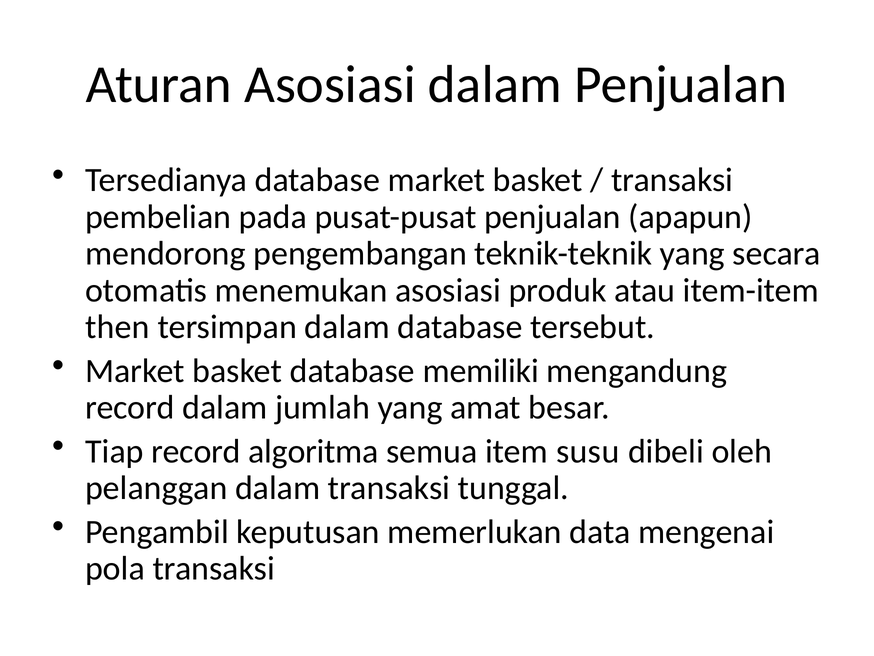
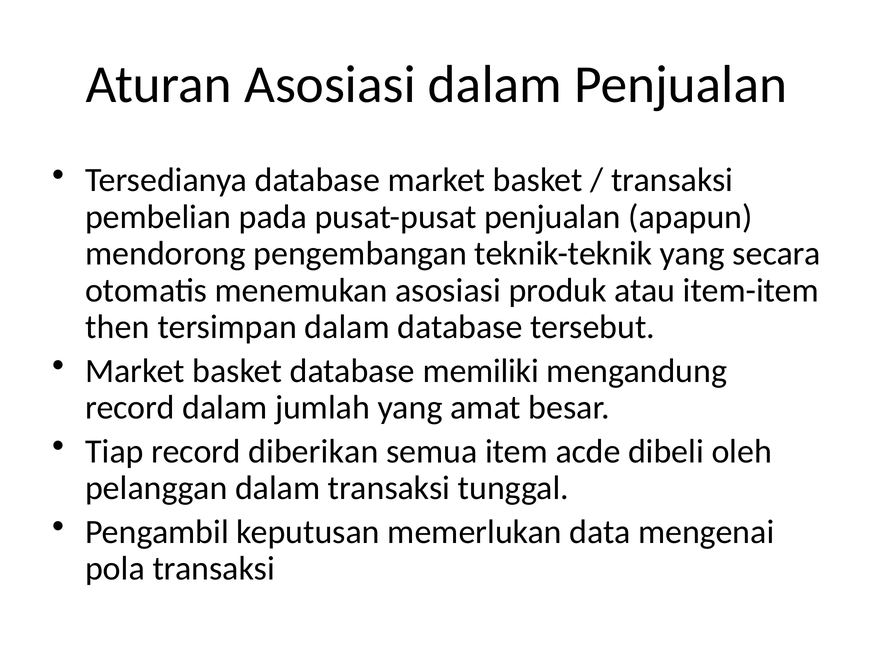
algoritma: algoritma -> diberikan (313, 451)
susu: susu -> acde (588, 451)
